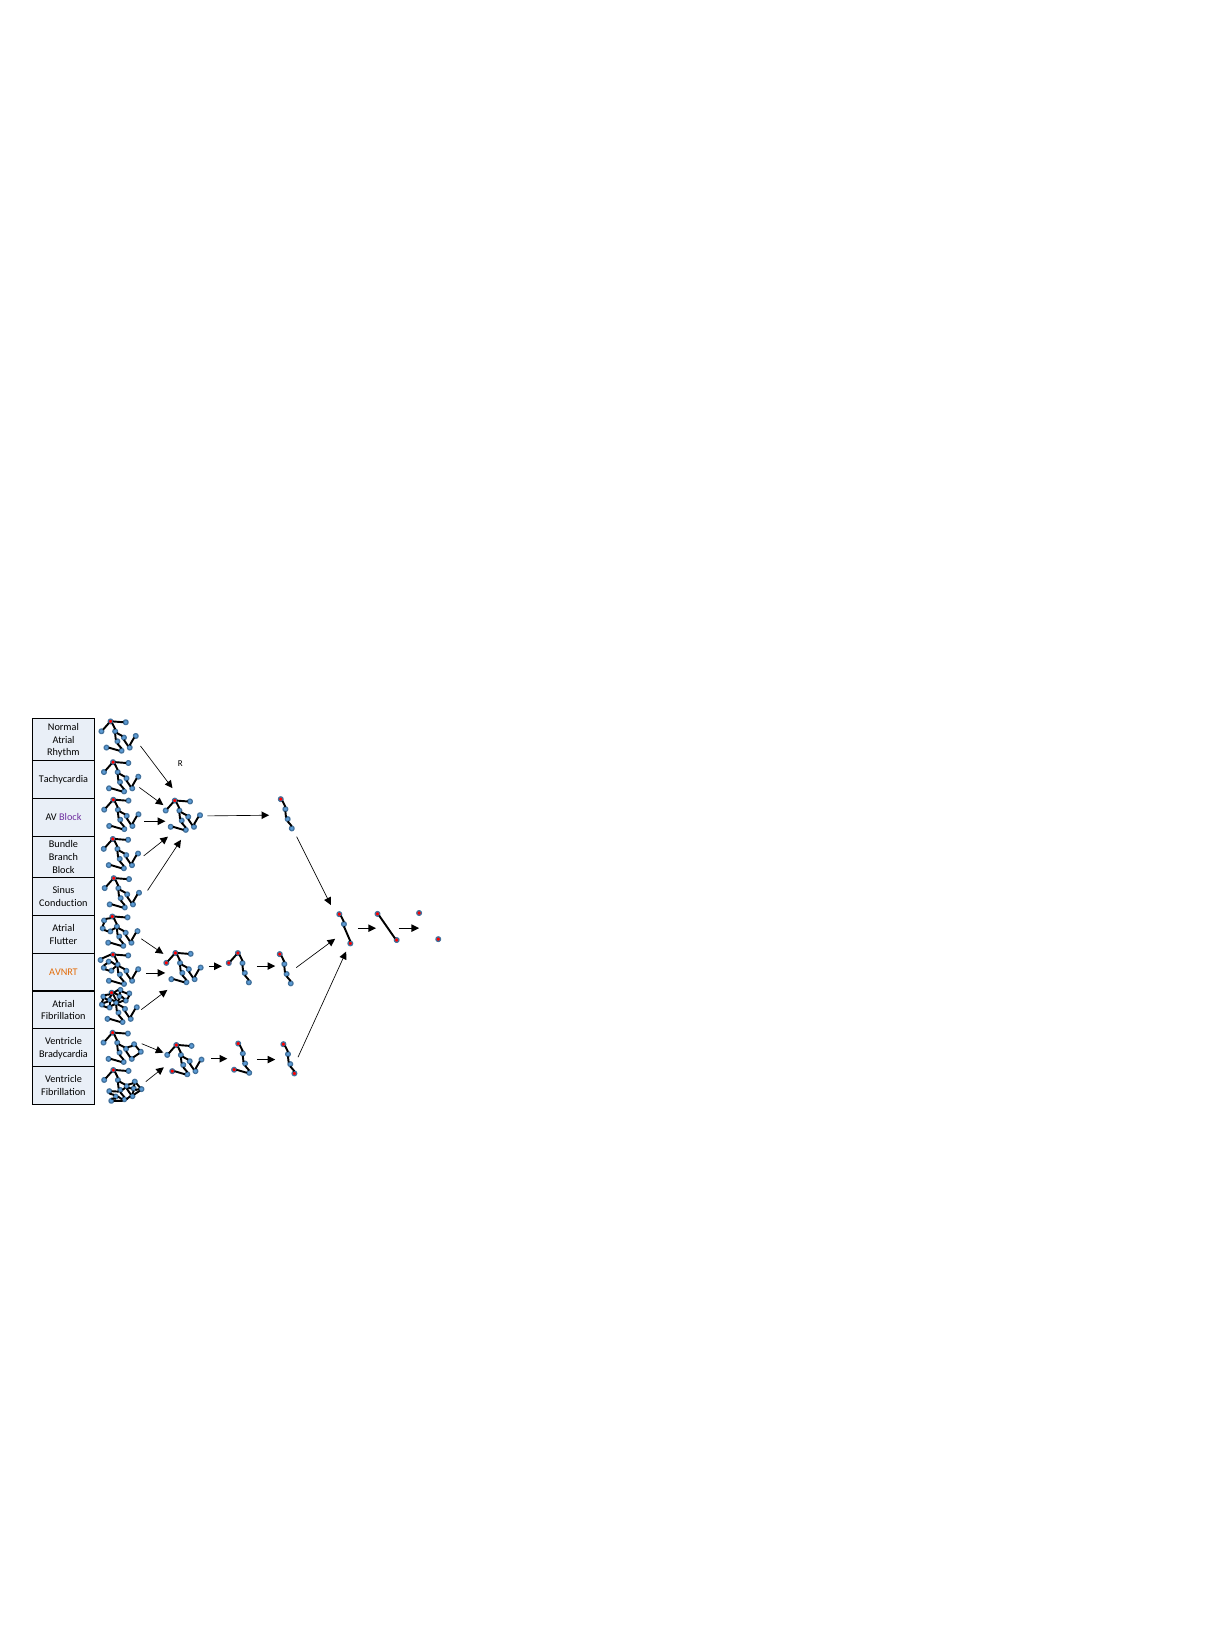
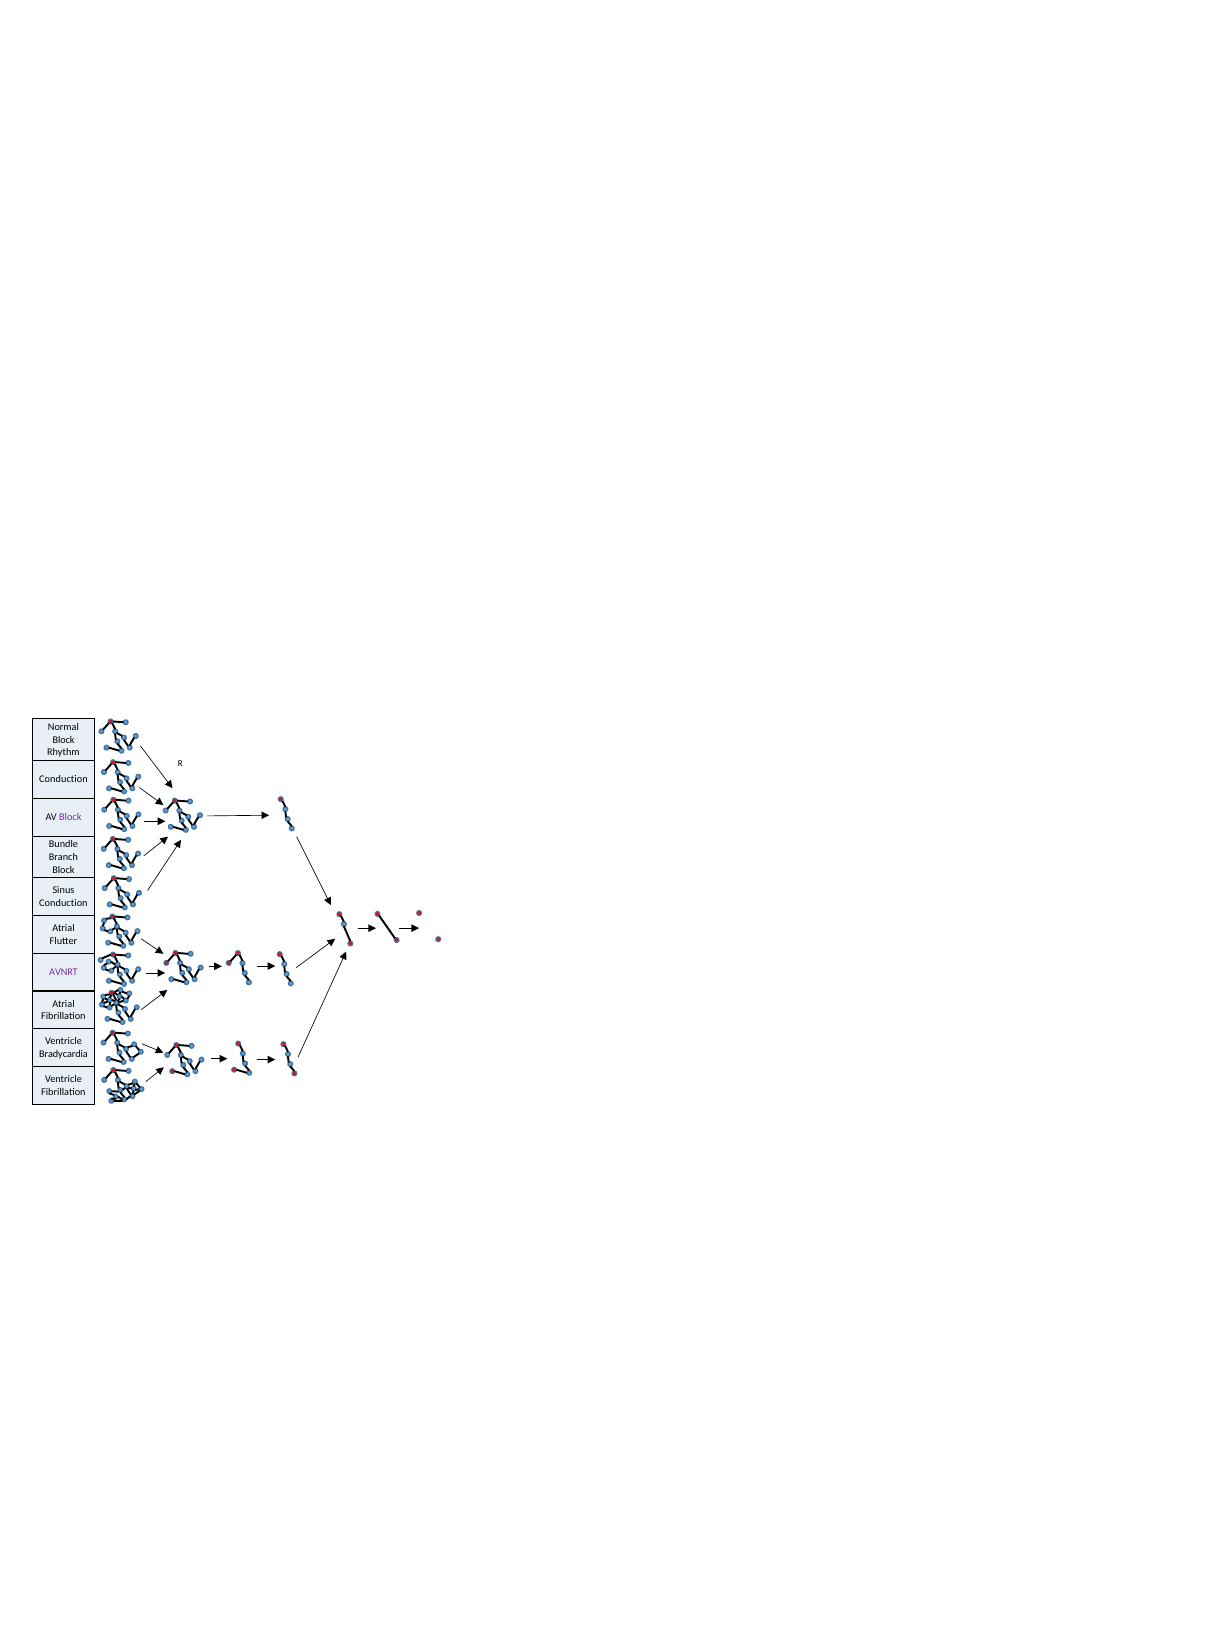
Atrial: Atrial -> Block (64, 740)
Tachycardia: Tachycardia -> Conduction (63, 779)
AVNRT colour: orange -> purple (63, 972)
